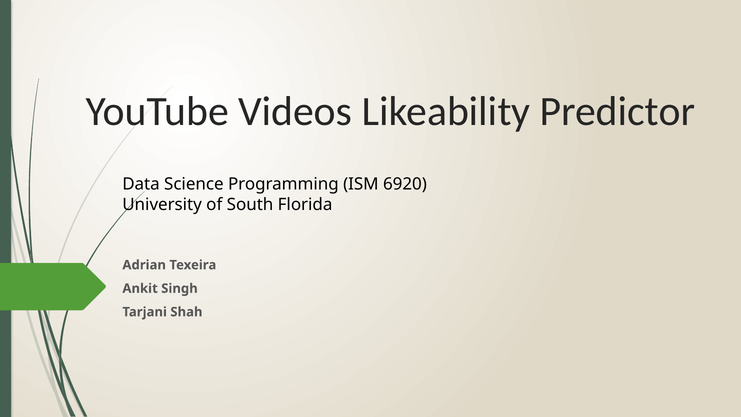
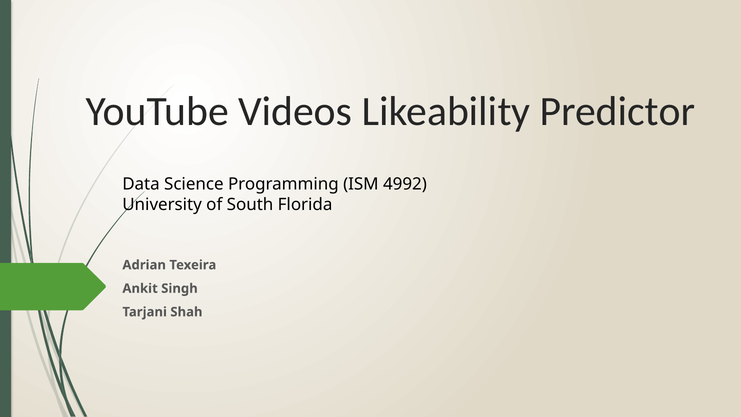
6920: 6920 -> 4992 (405, 184)
